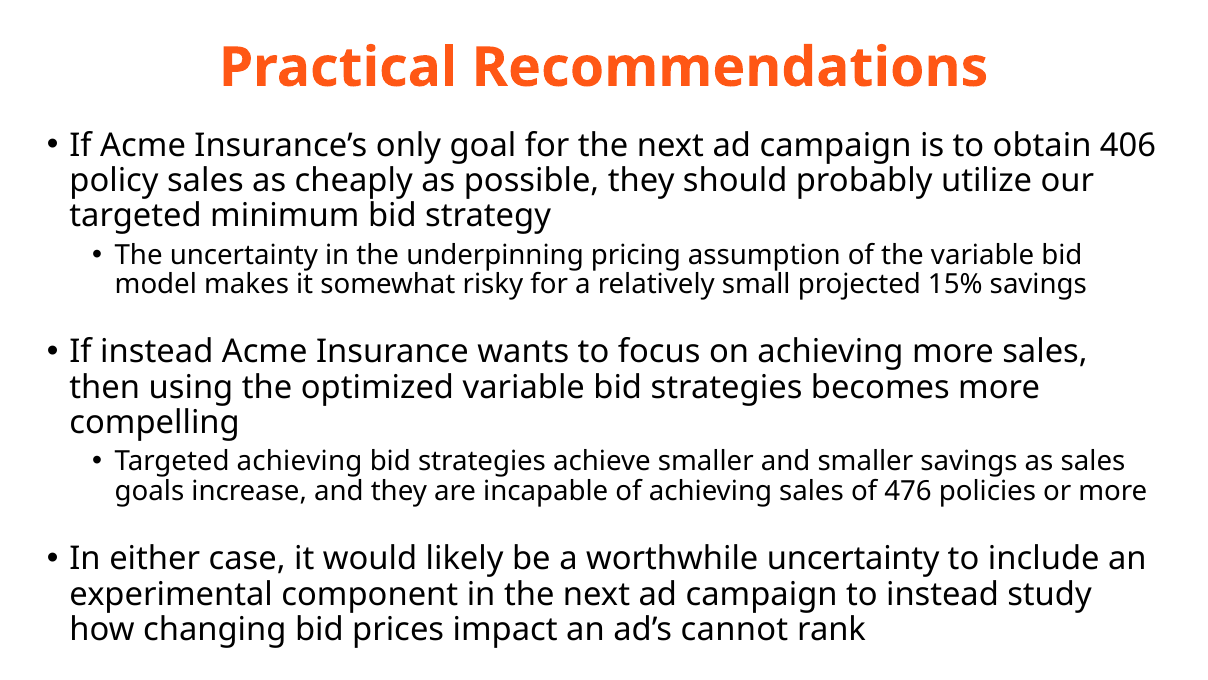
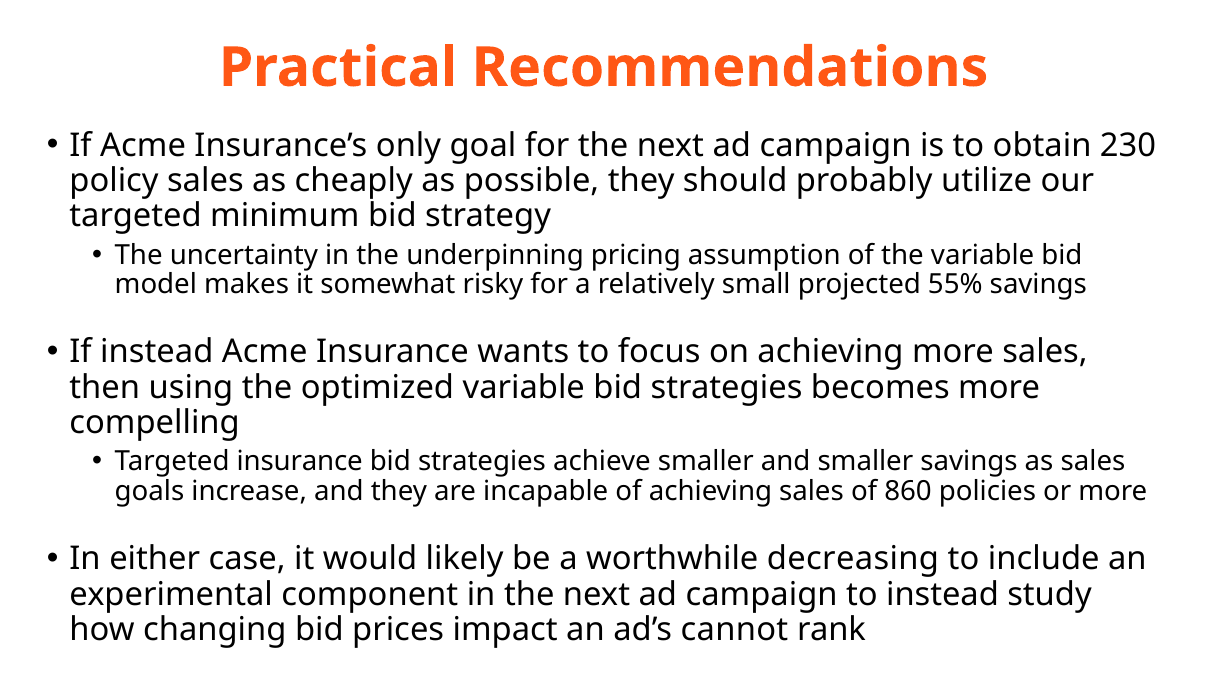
406: 406 -> 230 (1128, 145)
15%: 15% -> 55% (955, 285)
Targeted achieving: achieving -> insurance (300, 461)
476: 476 -> 860 (908, 491)
worthwhile uncertainty: uncertainty -> decreasing (853, 558)
